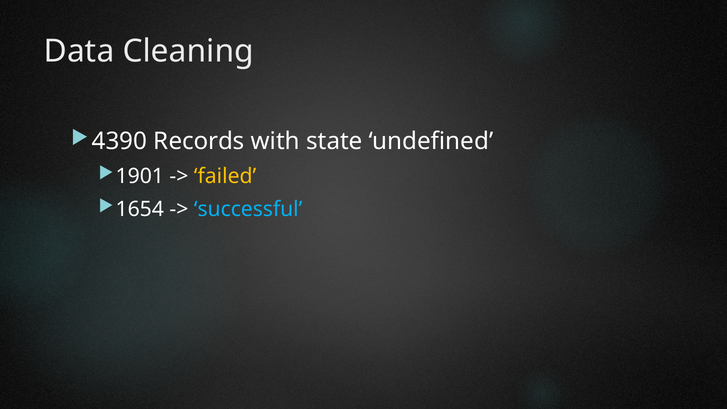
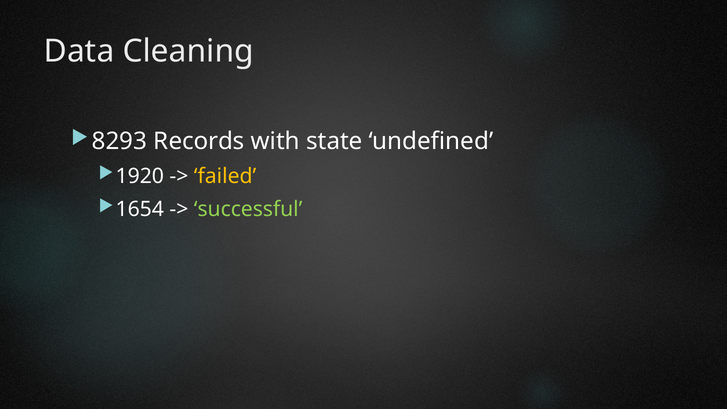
4390: 4390 -> 8293 (119, 141)
1901: 1901 -> 1920 (140, 176)
successful colour: light blue -> light green (248, 209)
